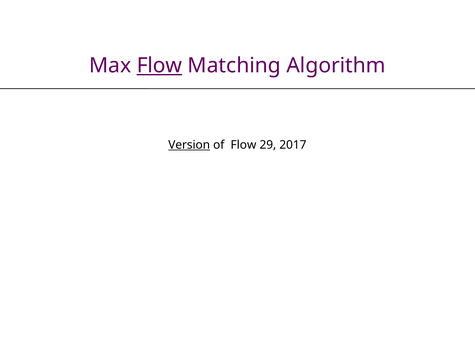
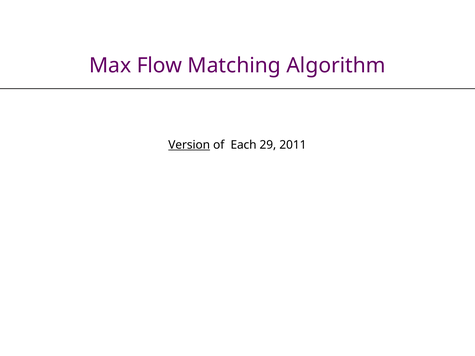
Flow underline: present -> none (159, 66)
of Flow: Flow -> Each (244, 145)
2017: 2017 -> 2011 (293, 145)
